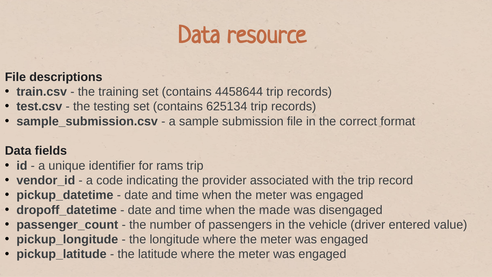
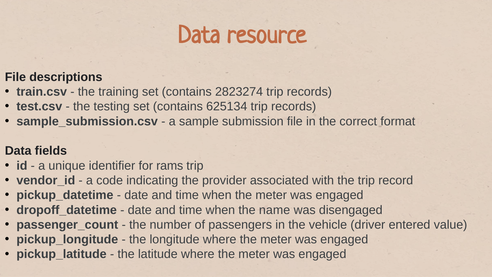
4458644: 4458644 -> 2823274 (239, 92)
made: made -> name (275, 210)
